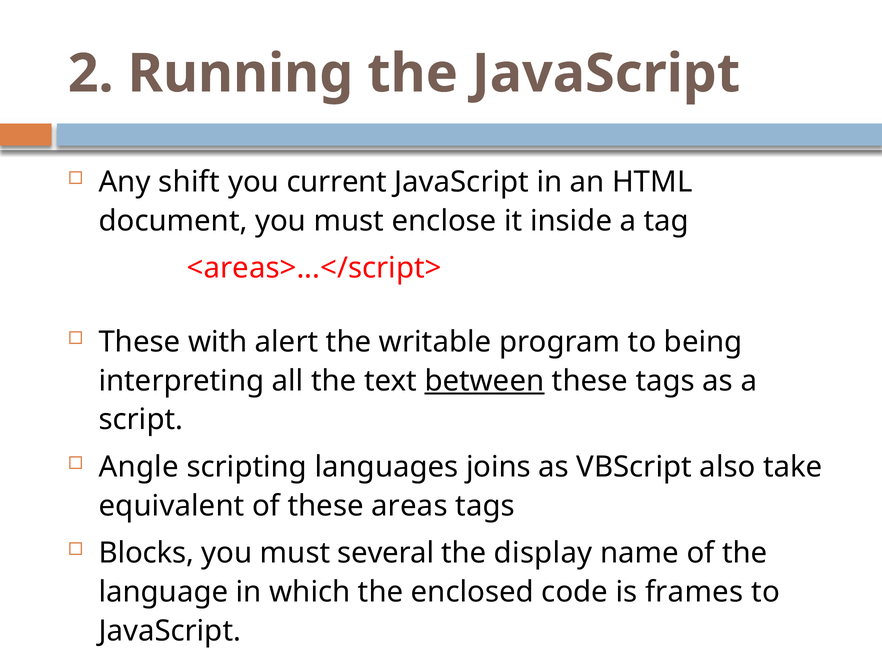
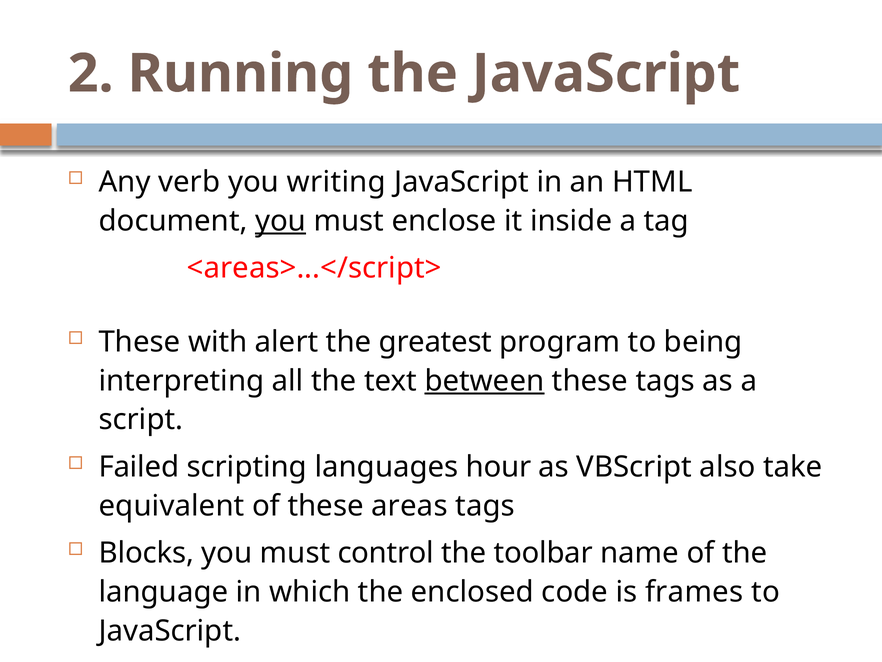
shift: shift -> verb (189, 182)
current: current -> writing (336, 182)
you underline: none -> present (281, 221)
writable: writable -> greatest (435, 342)
Angle: Angle -> Failed (139, 467)
joins: joins -> hour (498, 467)
several: several -> control (386, 553)
display: display -> toolbar (543, 553)
